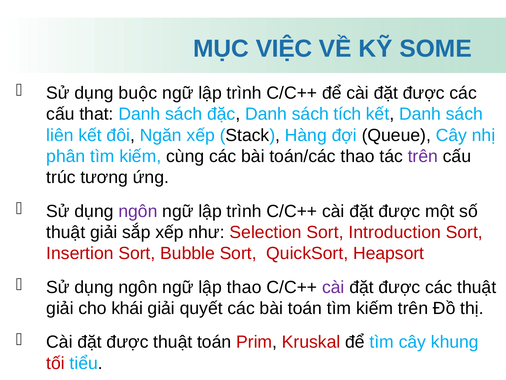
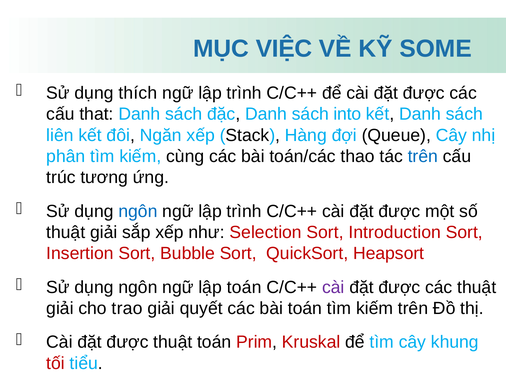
buộc: buộc -> thích (138, 93)
tích: tích -> into (347, 114)
trên colour: purple -> blue (423, 156)
ngôn colour: purple -> blue (138, 211)
lập thao: thao -> toán (244, 287)
khái: khái -> trao (127, 308)
